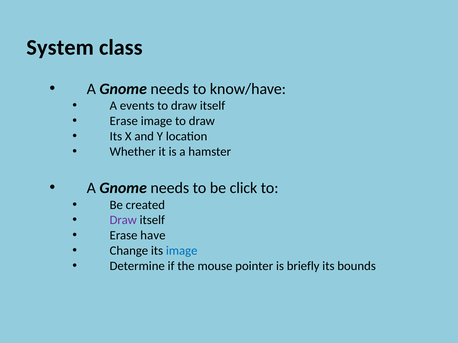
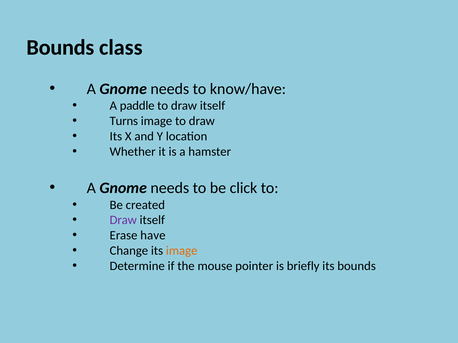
System: System -> Bounds (60, 47)
events: events -> paddle (137, 106)
Erase: Erase -> Turns (124, 121)
image colour: blue -> orange (182, 251)
